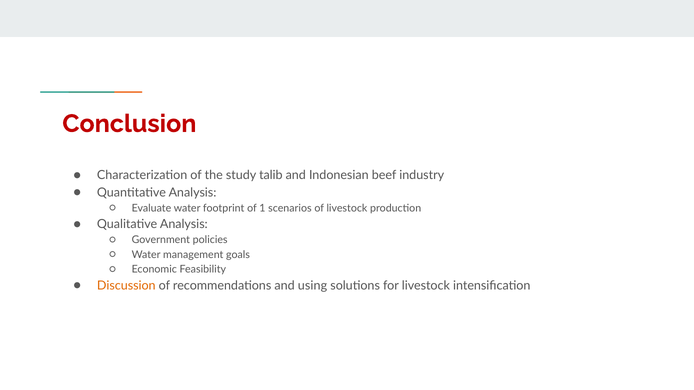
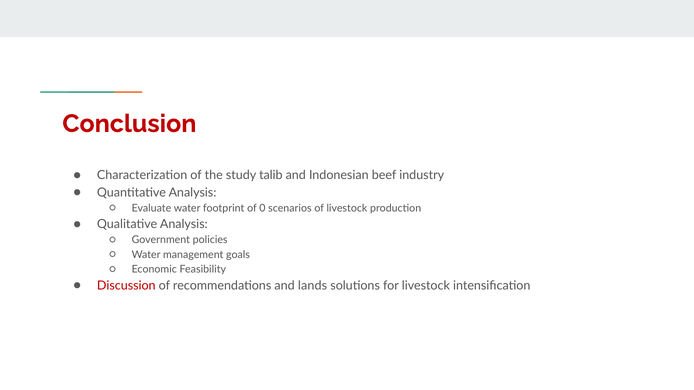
1: 1 -> 0 (262, 208)
Discussion colour: orange -> red (126, 286)
using: using -> lands (313, 286)
